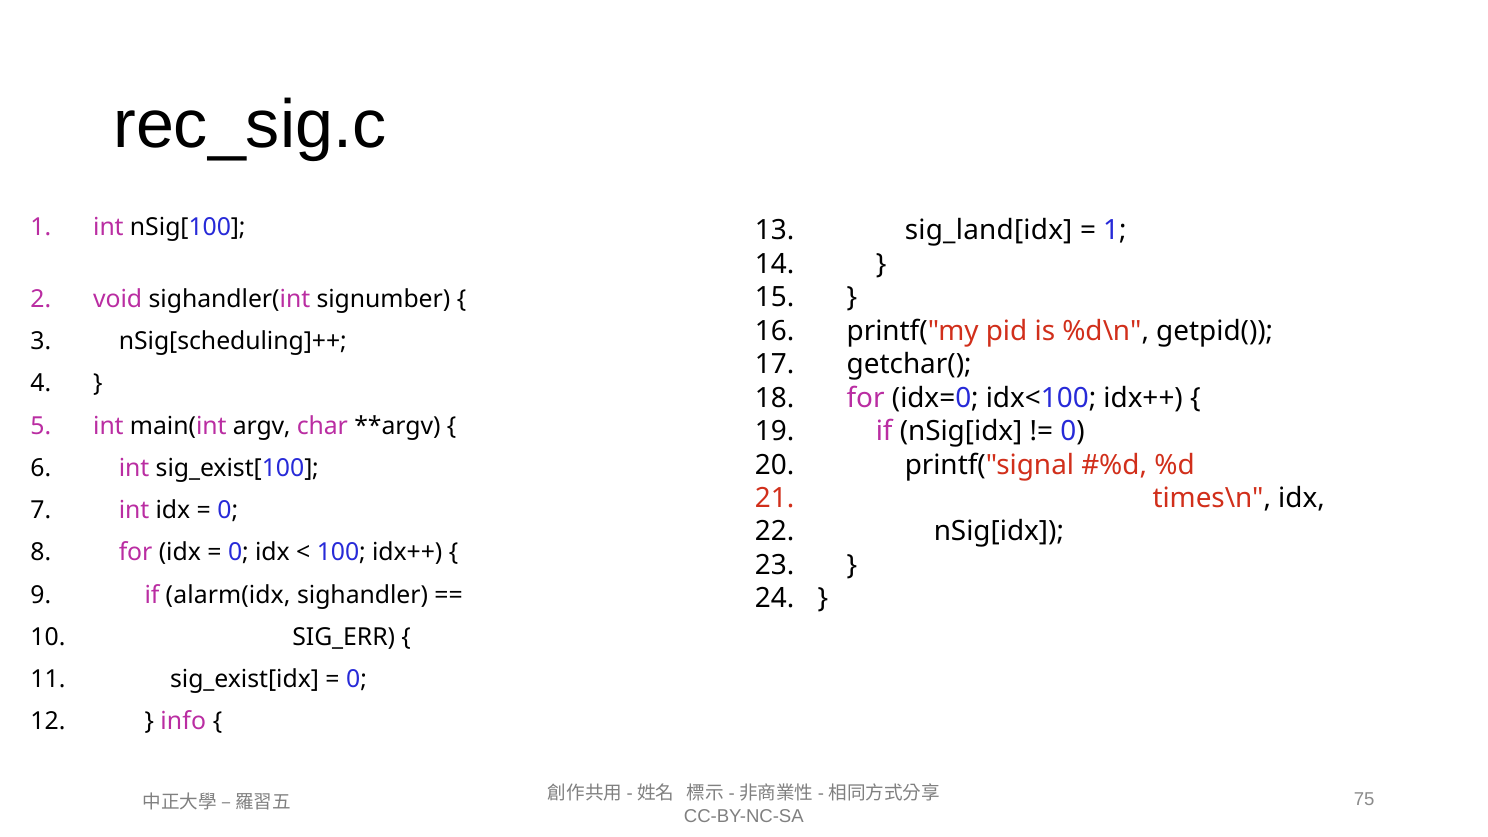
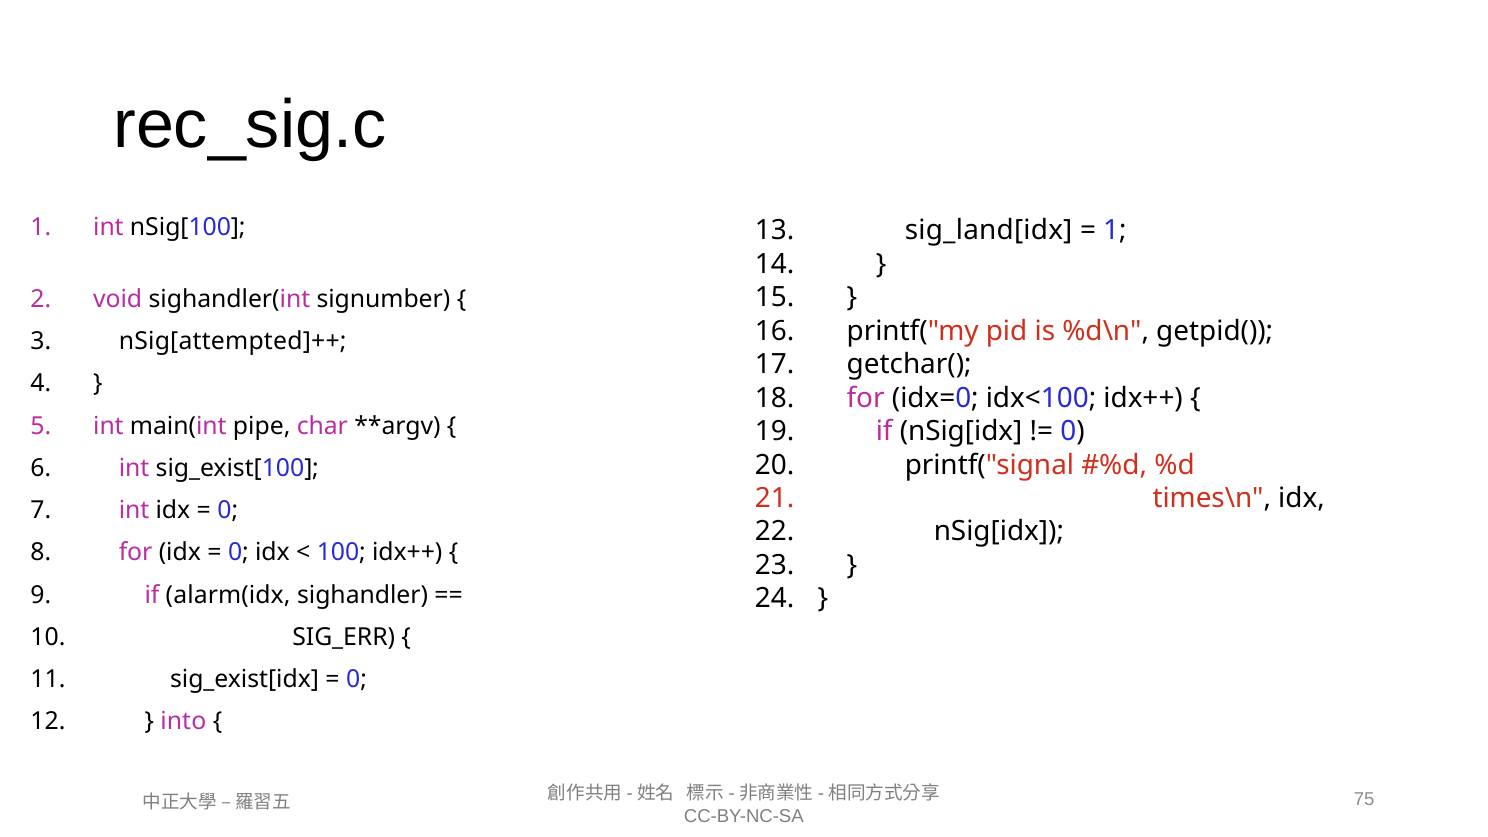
nSig[scheduling]++: nSig[scheduling]++ -> nSig[attempted]++ (233, 342)
argv: argv -> pipe (262, 426)
info: info -> into (183, 722)
